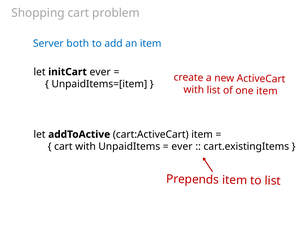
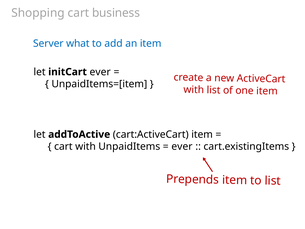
problem: problem -> business (116, 13)
both: both -> what (78, 43)
